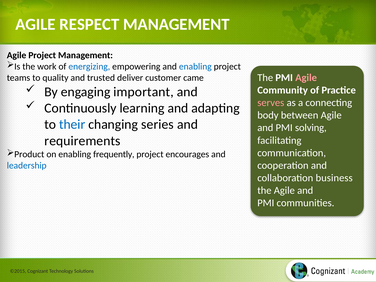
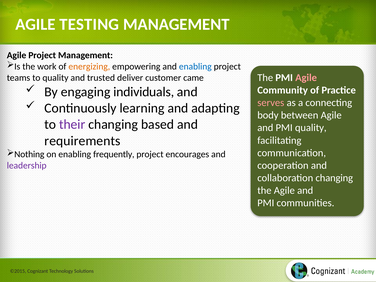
RESPECT: RESPECT -> TESTING (89, 24)
energizing colour: blue -> orange (89, 66)
important: important -> individuals (144, 92)
their colour: blue -> purple (72, 124)
series: series -> based (158, 124)
PMI solving: solving -> quality (311, 128)
Product: Product -> Nothing (29, 154)
leadership colour: blue -> purple (27, 166)
collaboration business: business -> changing (334, 178)
